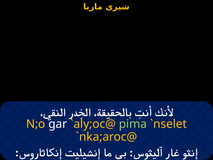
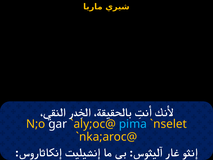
pima colour: light green -> light blue (133, 124)
